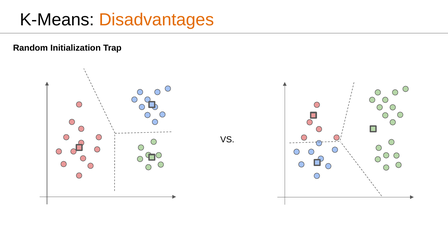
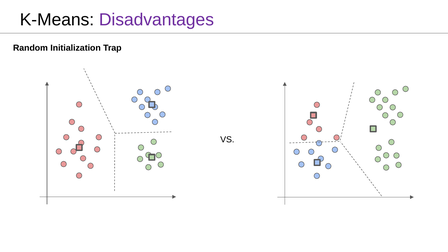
Disadvantages colour: orange -> purple (156, 20)
